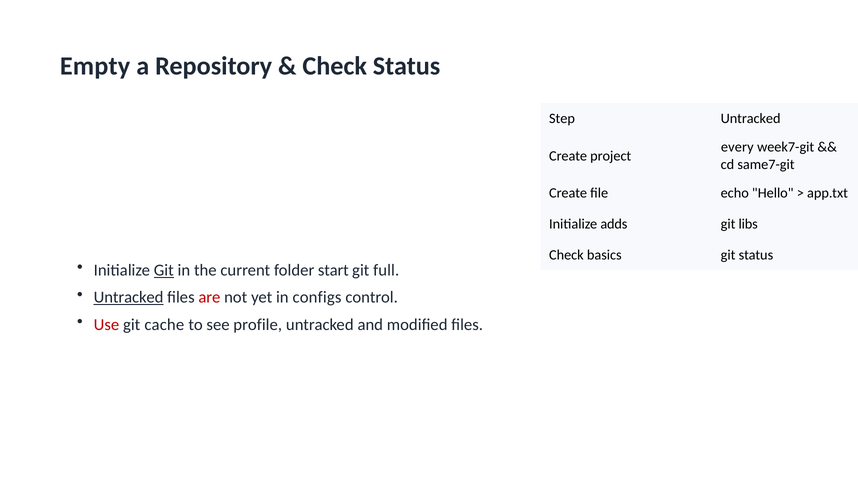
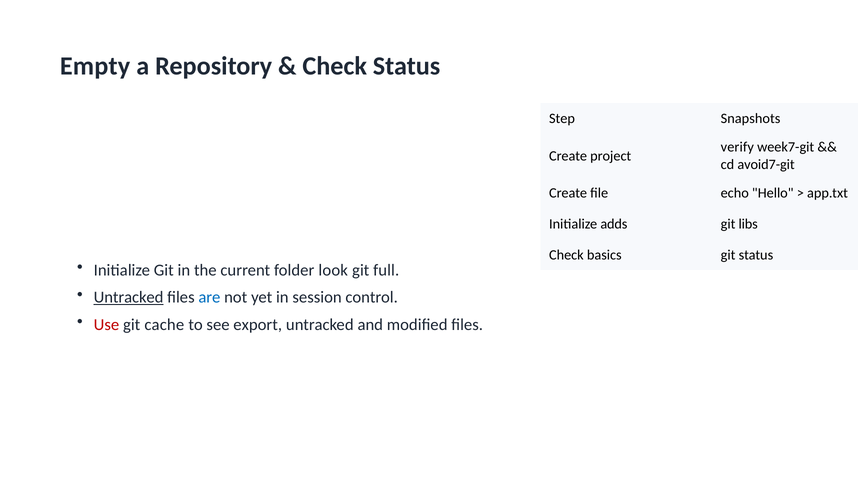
Step Untracked: Untracked -> Snapshots (751, 119)
every: every -> verify (737, 147)
same7-git: same7-git -> avoid7-git (766, 164)
Git underline: present -> none (164, 270)
start: start -> look (333, 270)
are colour: red -> blue (209, 297)
configs: configs -> session (317, 297)
profile: profile -> export (258, 324)
